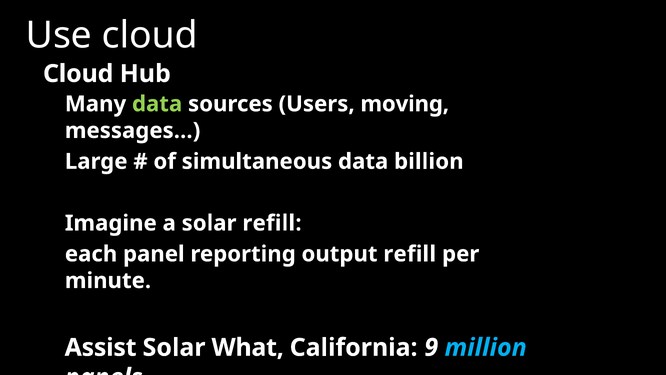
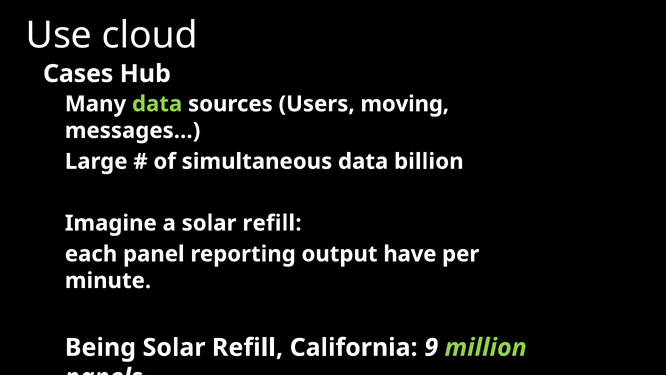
Cloud: Cloud -> Cases (78, 74)
output refill: refill -> have (410, 254)
Assist: Assist -> Being (100, 347)
What: What -> Refill (247, 347)
million colour: light blue -> light green (486, 347)
